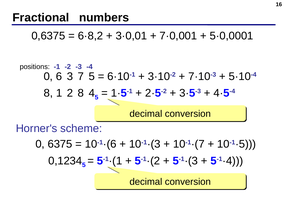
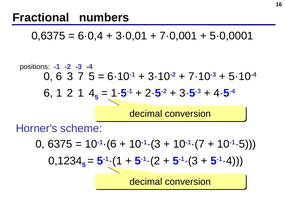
6·8,2: 6·8,2 -> 6·0,4 (90, 36)
8: 8 -> 6 (48, 93)
2 8: 8 -> 1 (81, 93)
